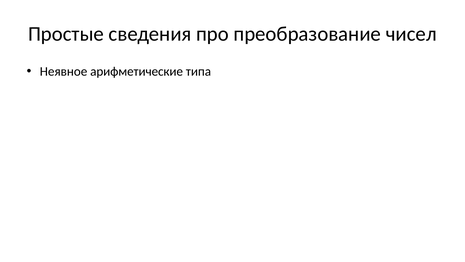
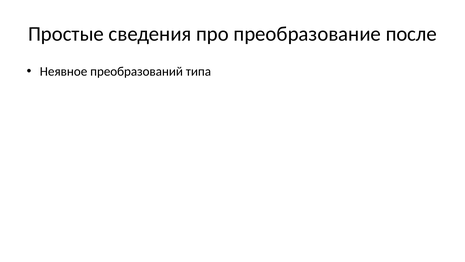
чисел: чисел -> после (411, 34)
арифметические: арифметические -> преобразований (137, 72)
